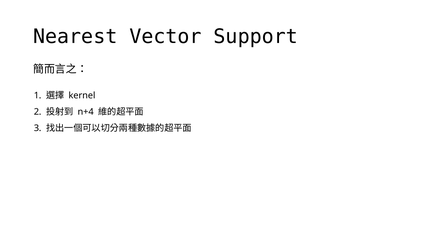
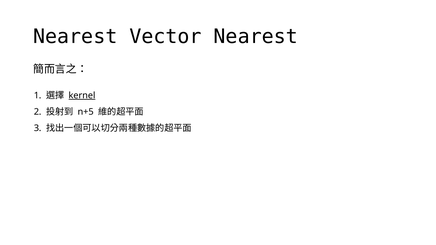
Vector Support: Support -> Nearest (256, 37)
kernel underline: none -> present (82, 95)
n+4: n+4 -> n+5 (86, 112)
